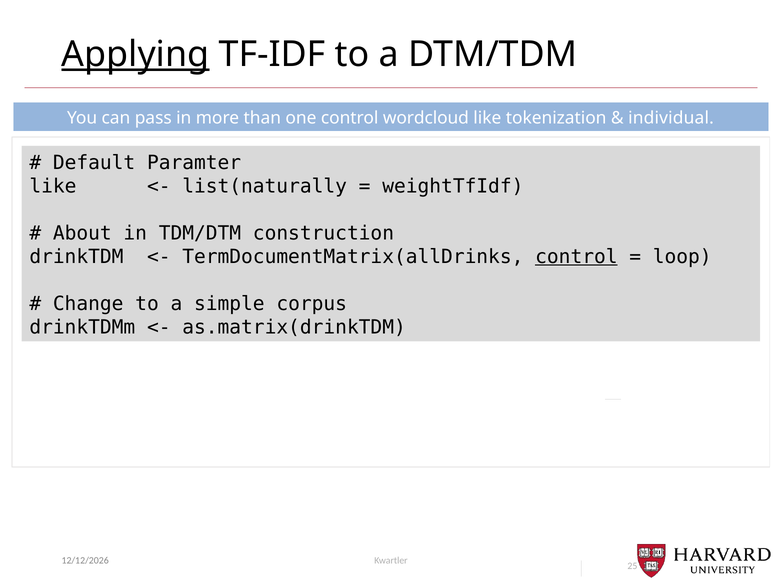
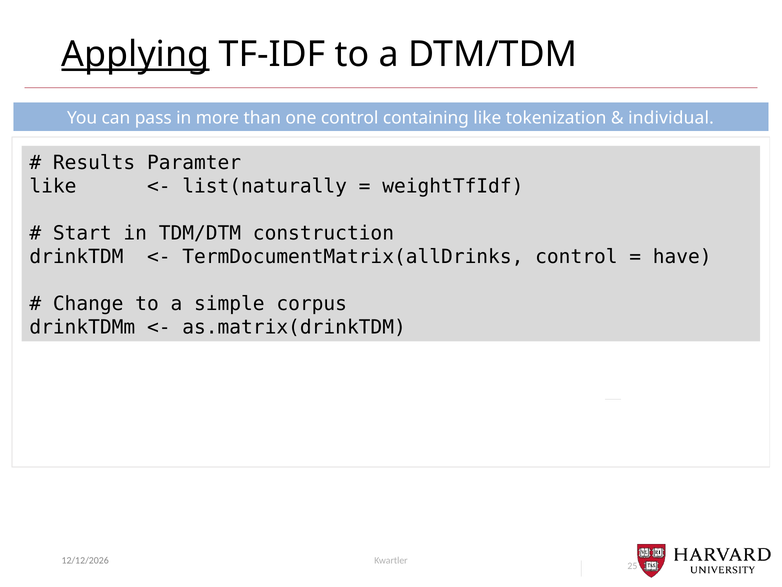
wordcloud: wordcloud -> containing (426, 118)
Default: Default -> Results (94, 163)
About: About -> Start (82, 233)
control underline: present -> none (576, 256)
loop: loop -> have (682, 256)
